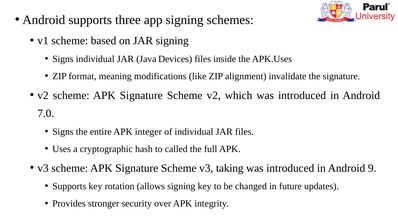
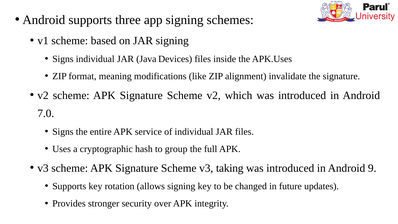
integer: integer -> service (148, 132)
called: called -> group (176, 149)
